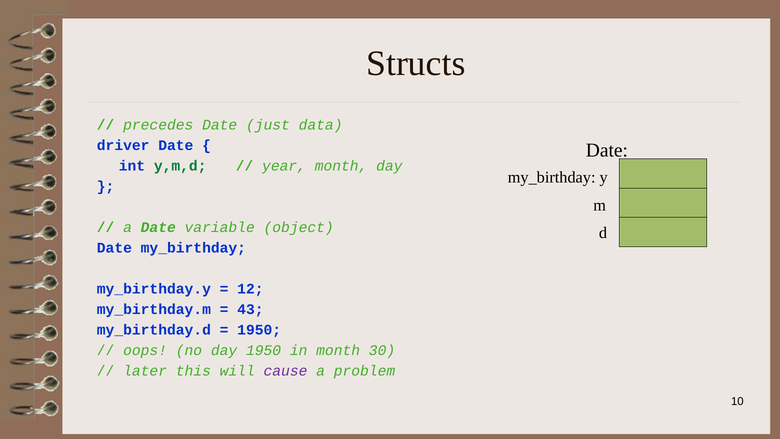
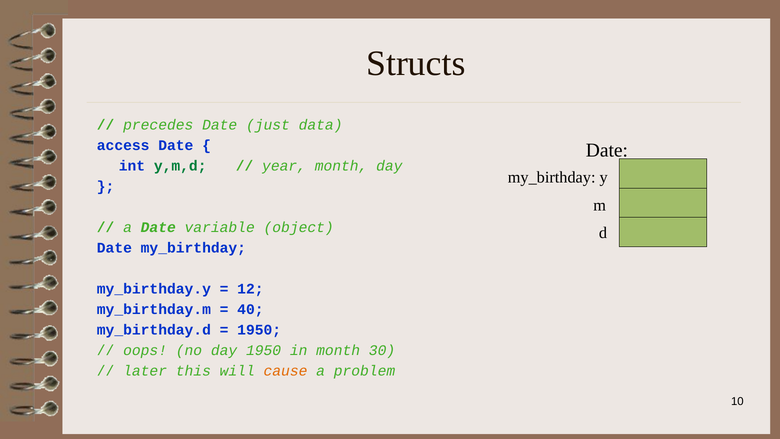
driver: driver -> access (123, 145)
43: 43 -> 40 (250, 309)
cause colour: purple -> orange (286, 371)
